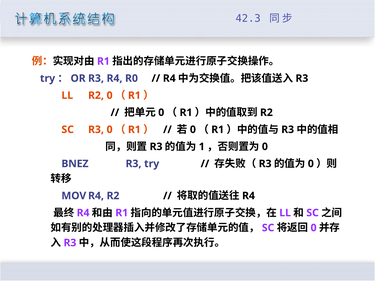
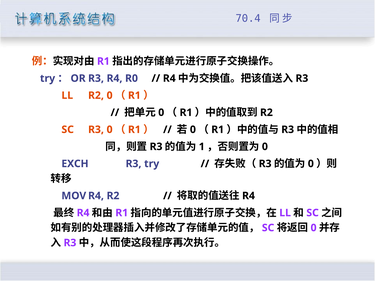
42.3: 42.3 -> 70.4 (248, 18)
BNEZ: BNEZ -> EXCH (75, 164)
